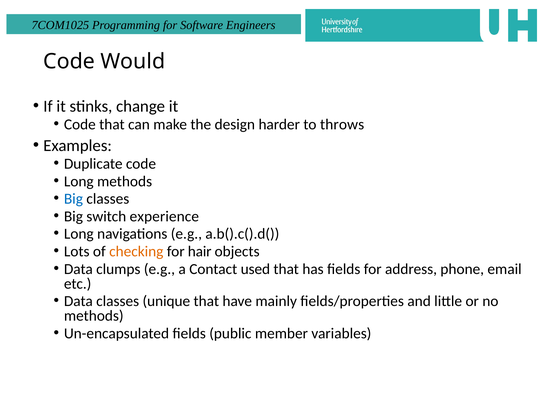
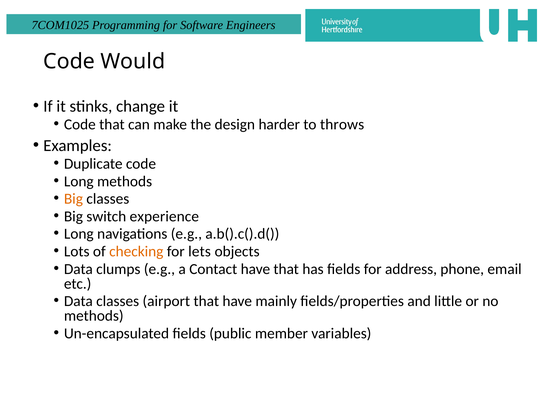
Big colour: blue -> orange (73, 199)
hair: hair -> lets (200, 252)
Contact used: used -> have (255, 269)
unique: unique -> airport (166, 302)
